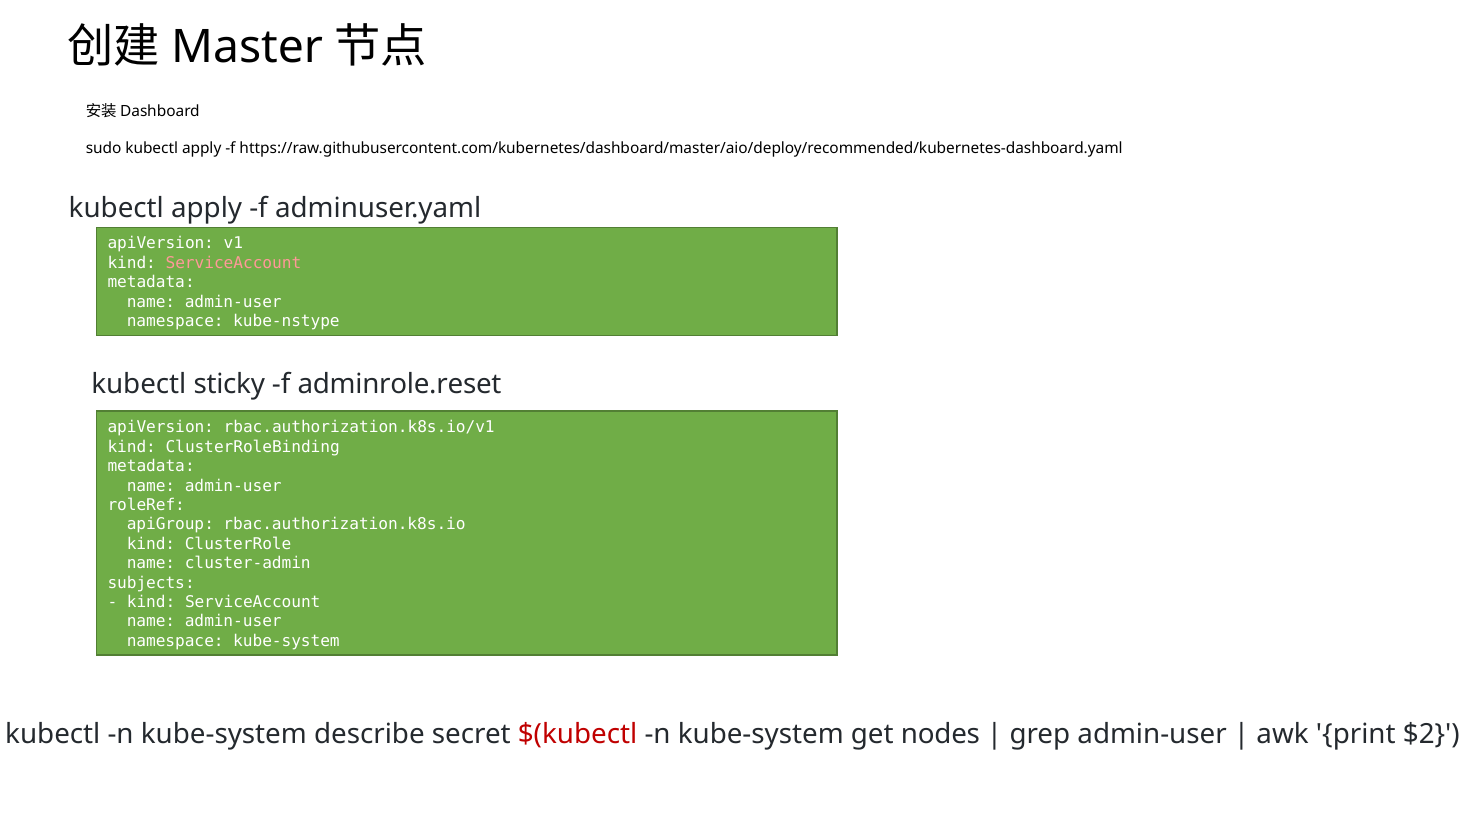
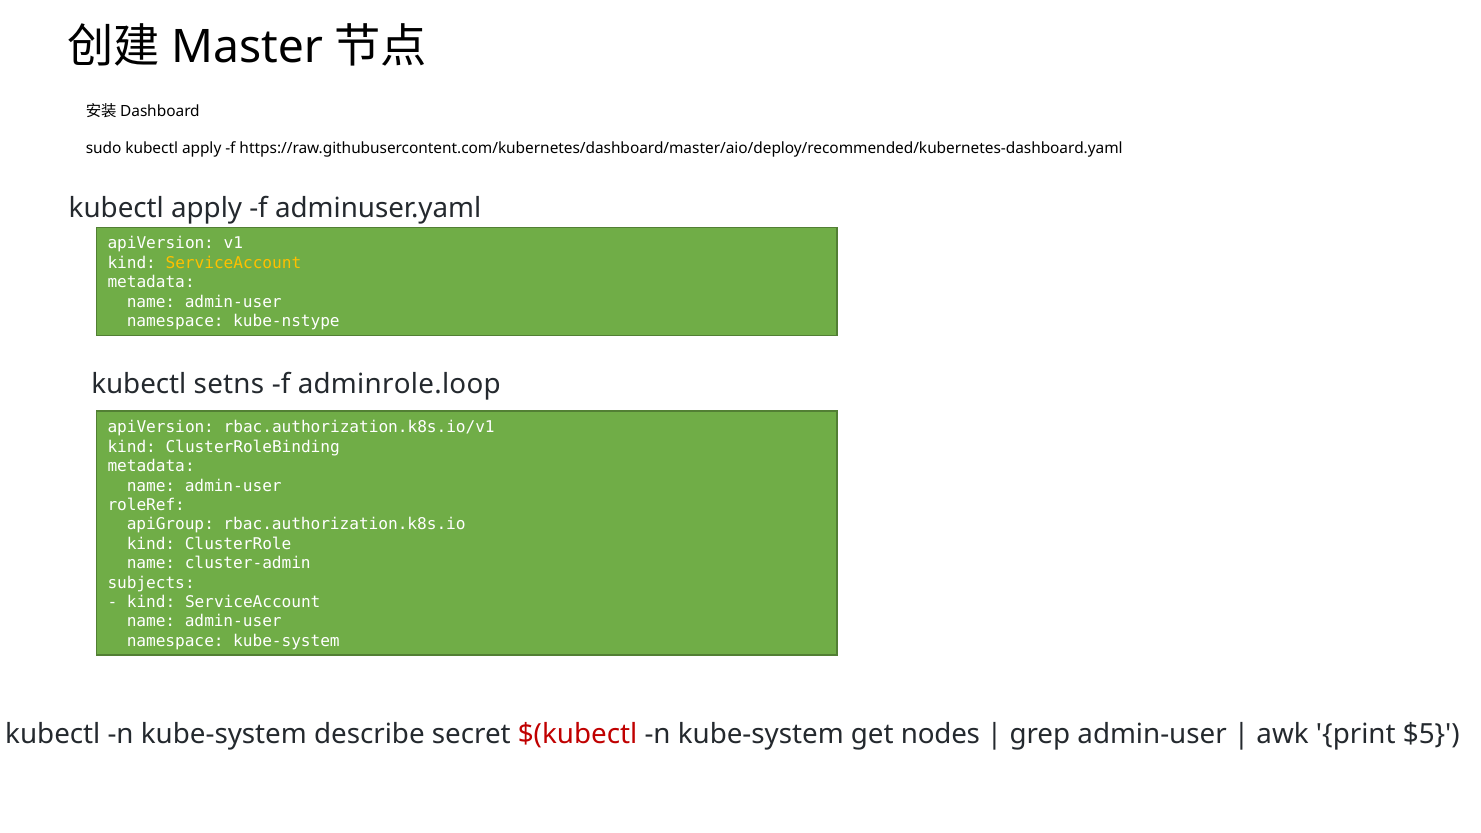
ServiceAccount colour: pink -> yellow (233, 263)
sticky: sticky -> setns (229, 385)
adminrole.reset: adminrole.reset -> adminrole.loop (399, 385)
$2: $2 -> $5 (1431, 734)
